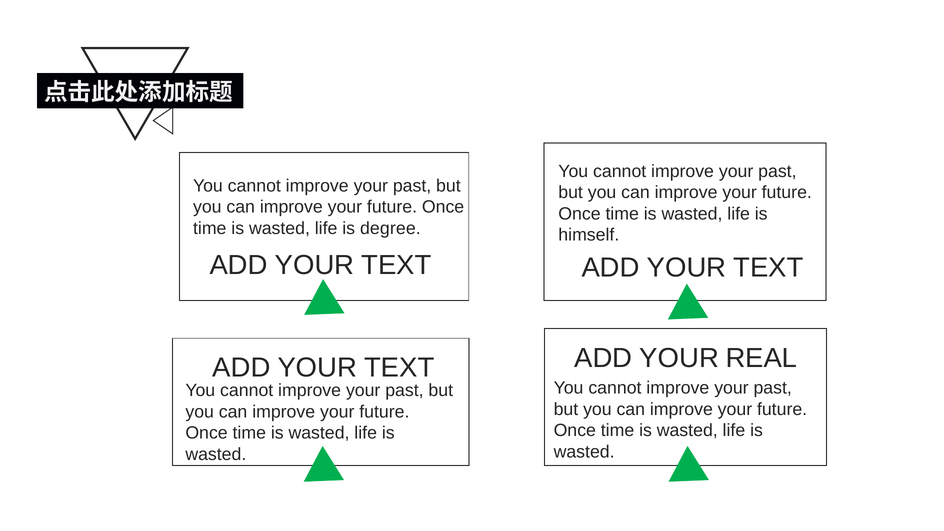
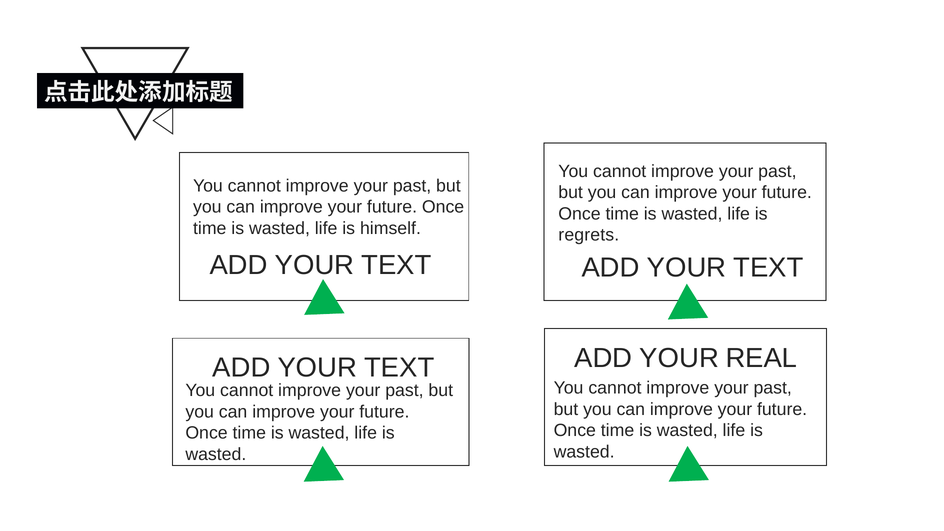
degree: degree -> himself (390, 228)
himself: himself -> regrets (589, 235)
